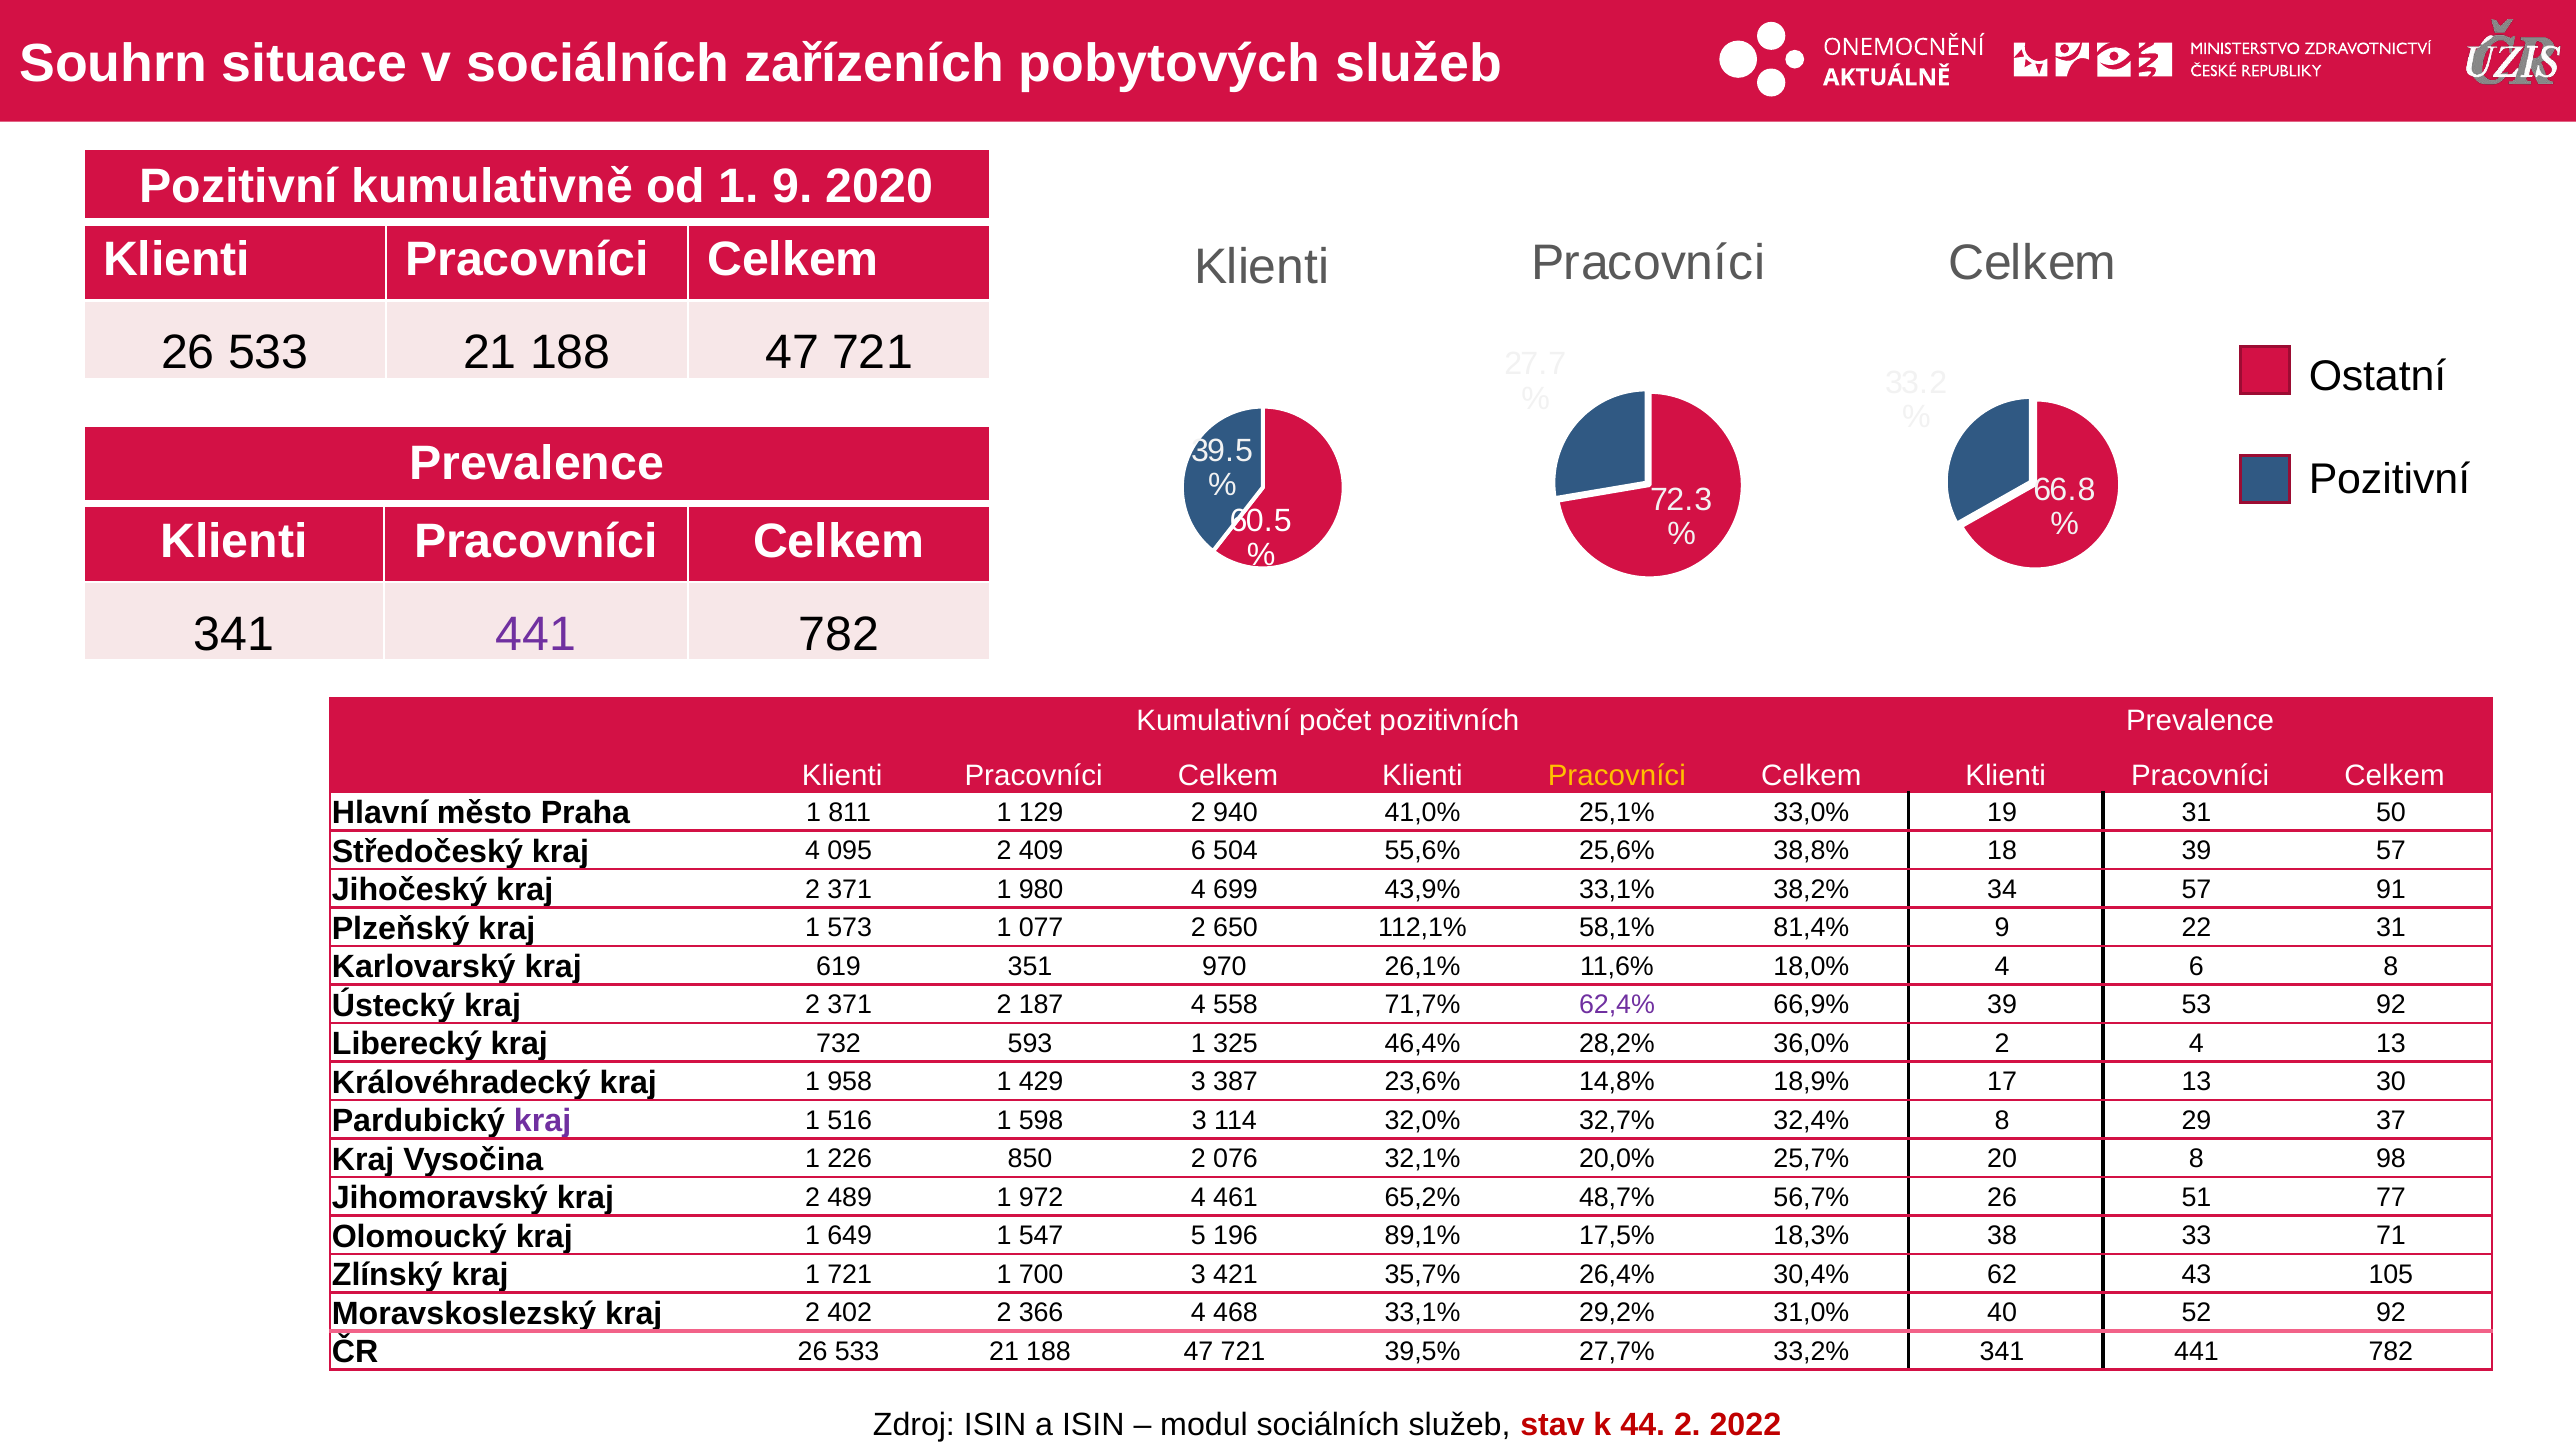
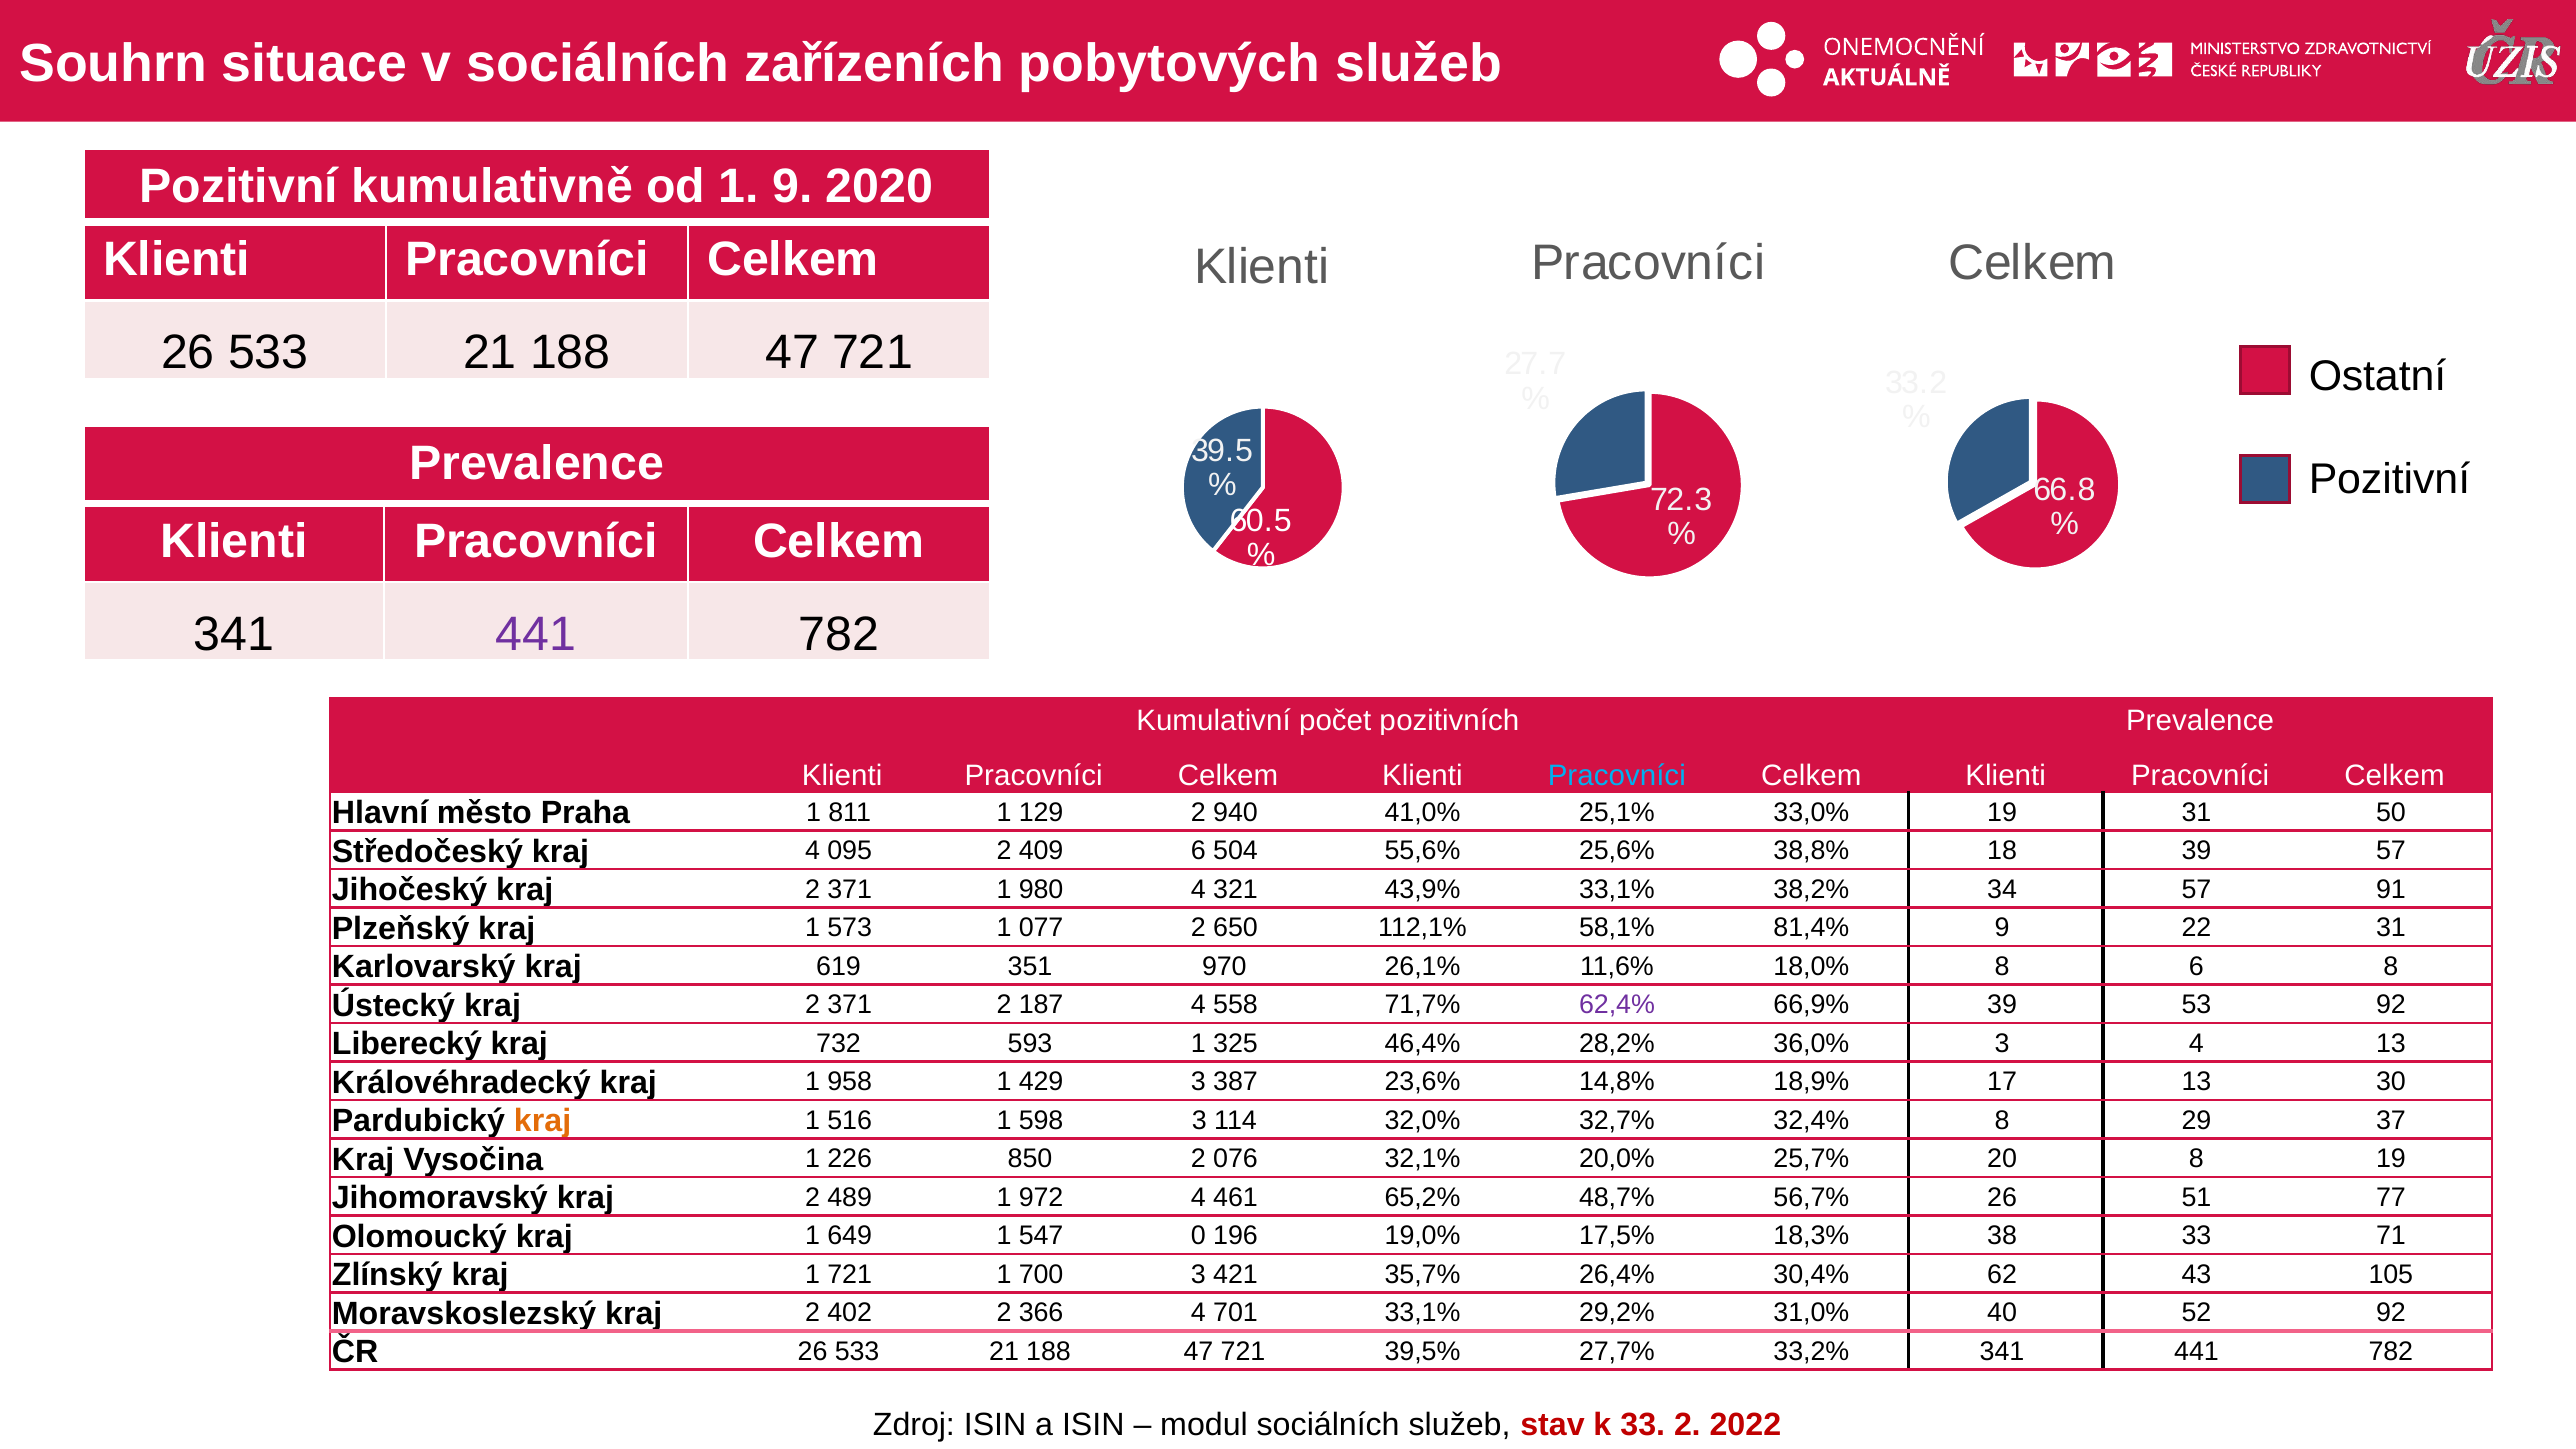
Pracovníci colour: yellow -> light blue (1617, 776)
699: 699 -> 321 (1236, 889)
18,0% 4: 4 -> 8 (2002, 966)
36,0% 2: 2 -> 3 (2002, 1043)
kraj colour: purple -> orange (543, 1121)
8 98: 98 -> 19 (2391, 1159)
5: 5 -> 0 (1198, 1236)
89,1%: 89,1% -> 19,0% (1423, 1236)
468: 468 -> 701 (1236, 1313)
k 44: 44 -> 33 (1643, 1425)
